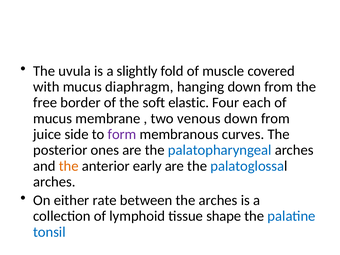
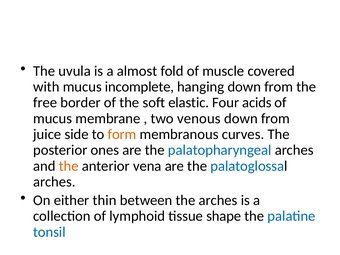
slightly: slightly -> almost (137, 71)
diaphragm: diaphragm -> incomplete (139, 87)
each: each -> acids (257, 103)
form colour: purple -> orange (122, 134)
early: early -> vena (147, 166)
rate: rate -> thin (105, 200)
